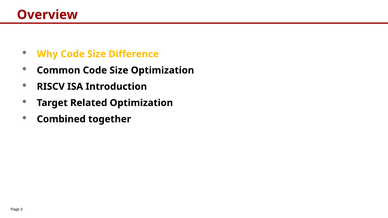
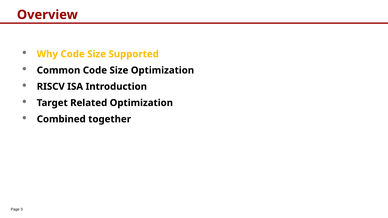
Difference: Difference -> Supported (134, 54)
